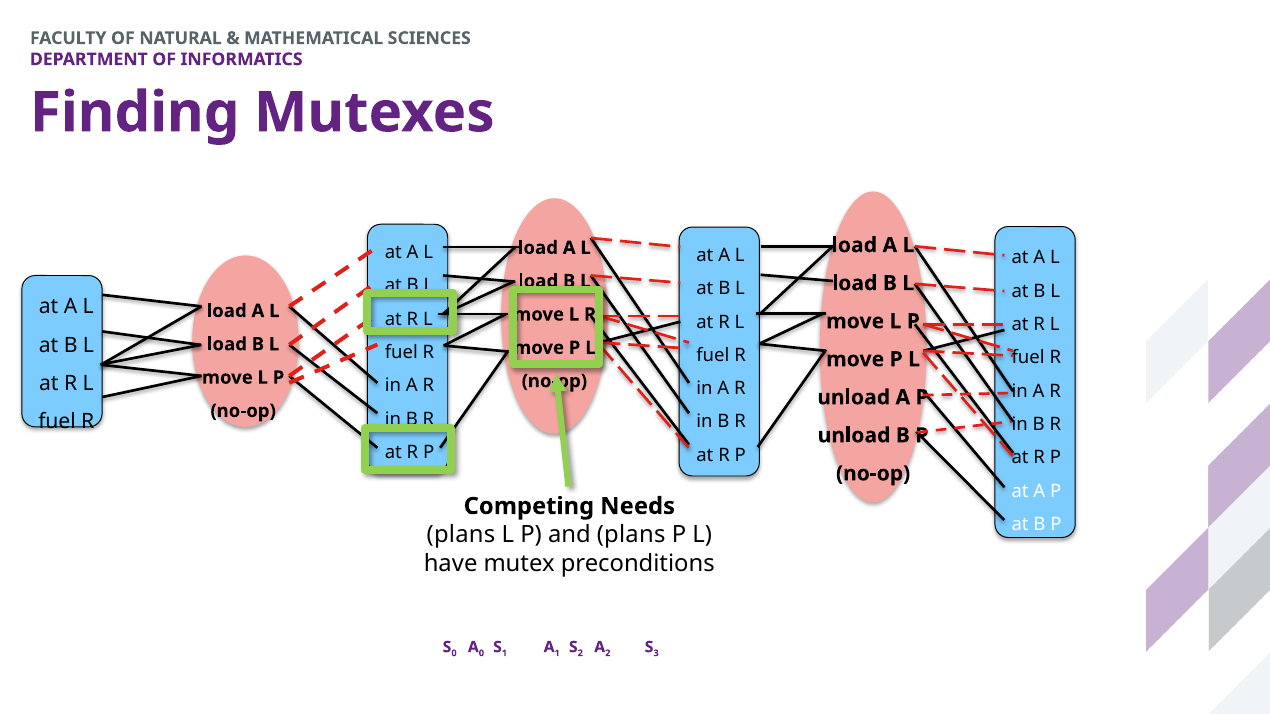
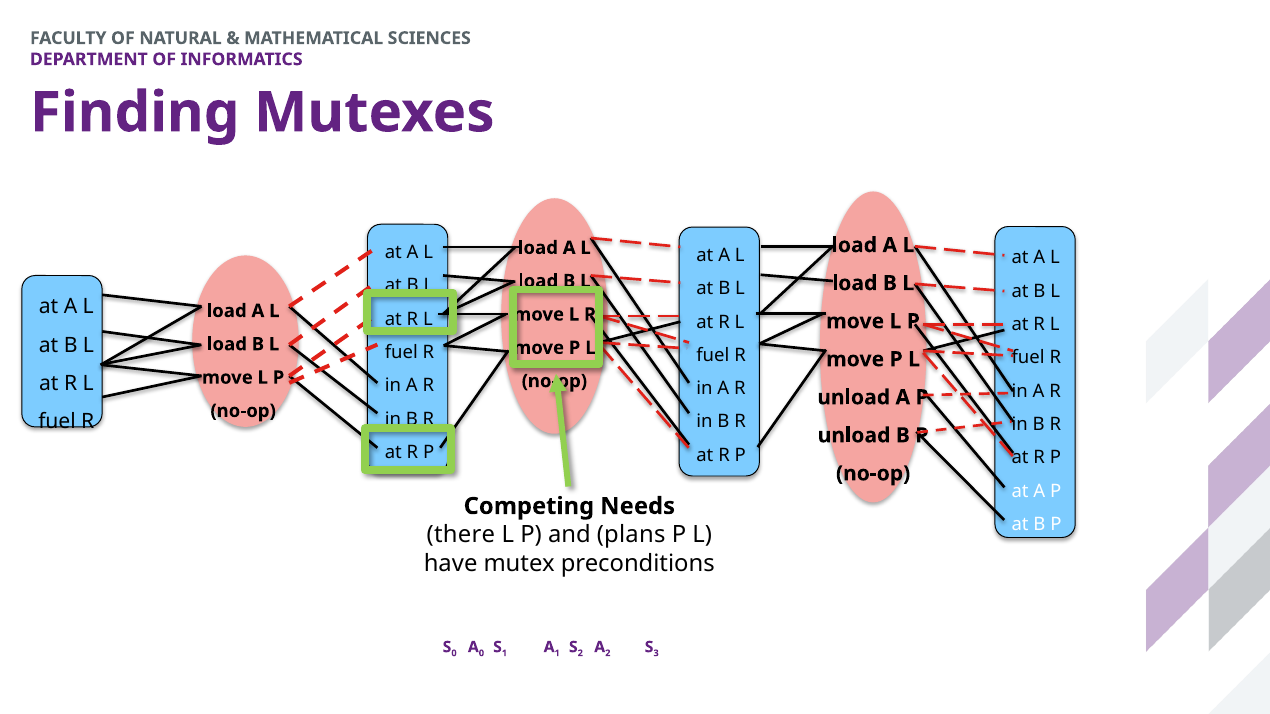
plans: plans -> there (461, 535)
